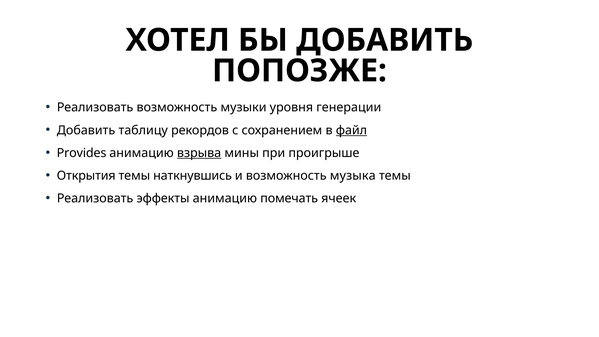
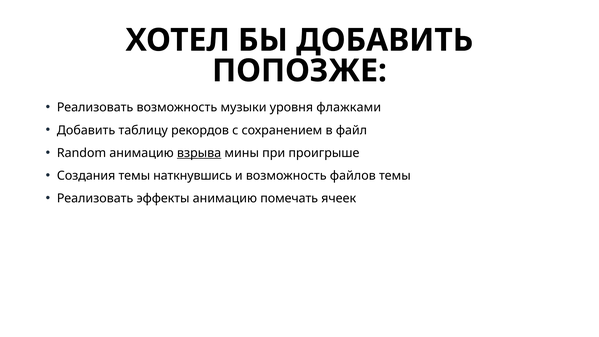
генерации: генерации -> флажками (349, 107)
файл underline: present -> none (351, 130)
Provides: Provides -> Random (82, 153)
Открытия: Открытия -> Создания (86, 176)
музыка: музыка -> файлов (353, 176)
